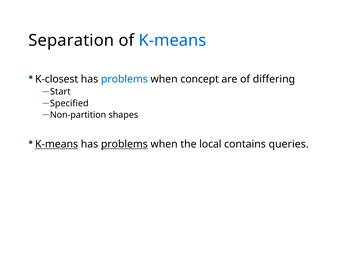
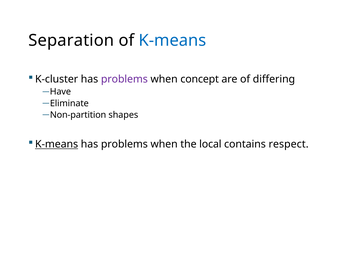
K-closest: K-closest -> K-cluster (57, 79)
problems colour: blue -> purple (124, 79)
Start: Start -> Have (60, 92)
Specified: Specified -> Eliminate (69, 103)
problems underline: present -> none (124, 144)
queries: queries -> respect (289, 144)
